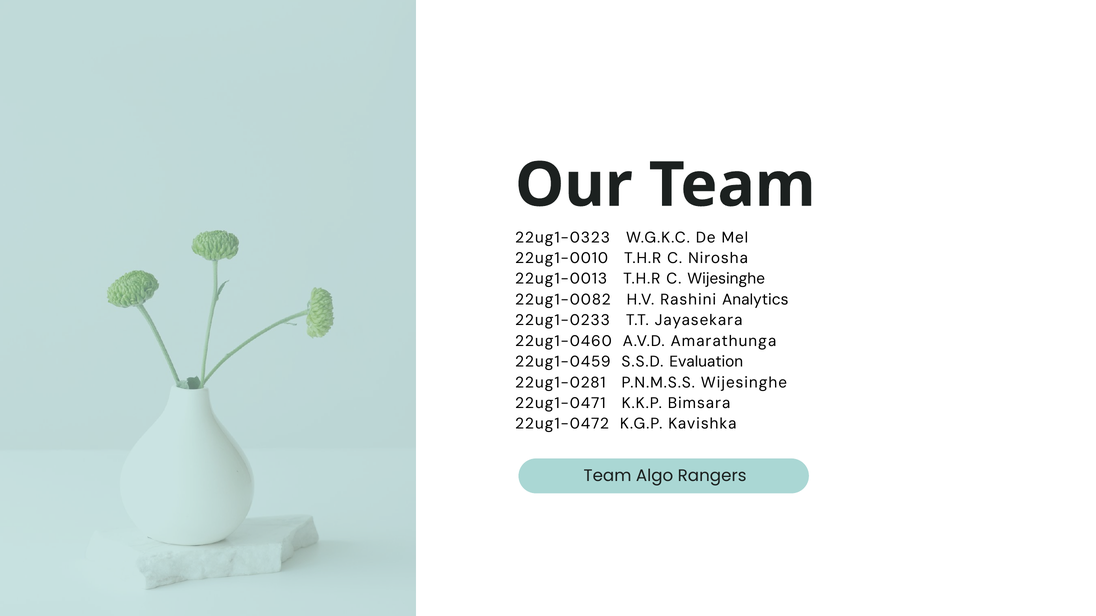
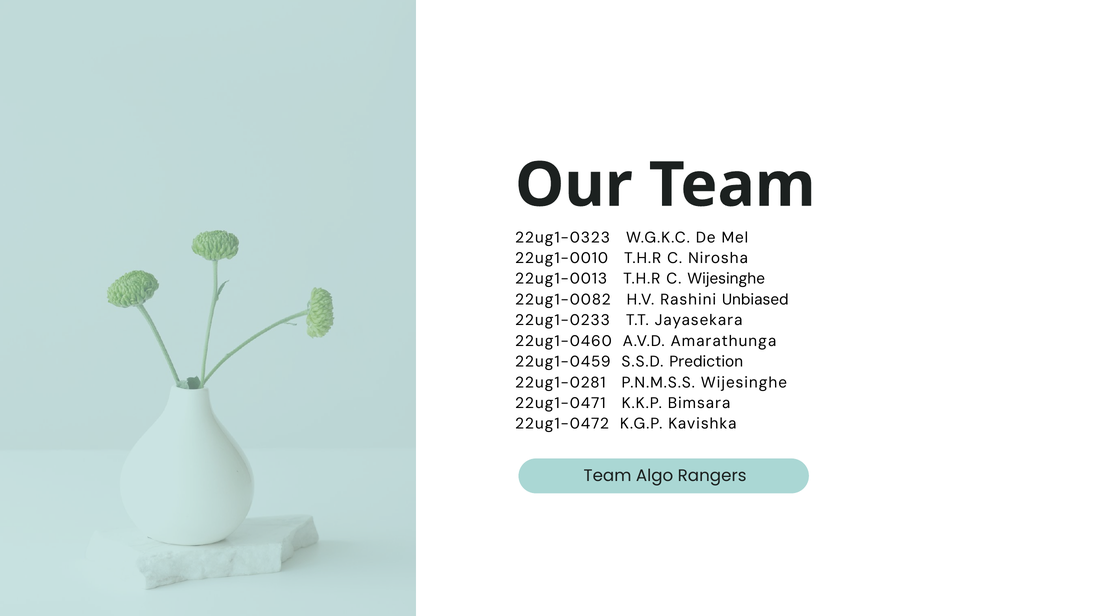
Analytics: Analytics -> Unbiased (755, 300)
Evaluation: Evaluation -> Prediction (706, 362)
